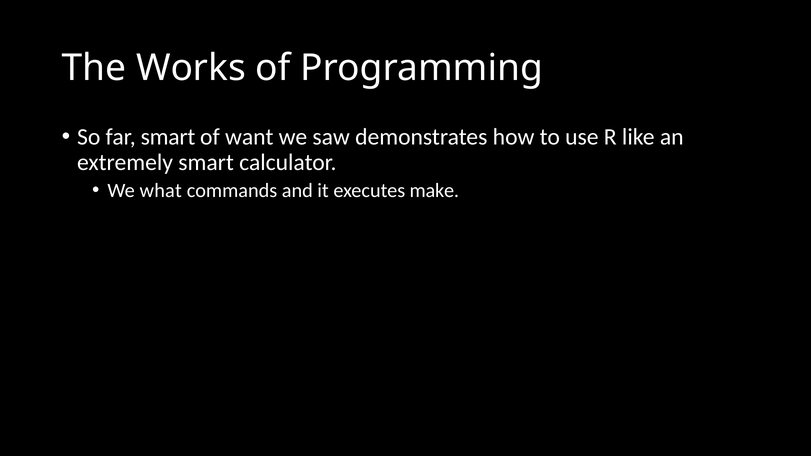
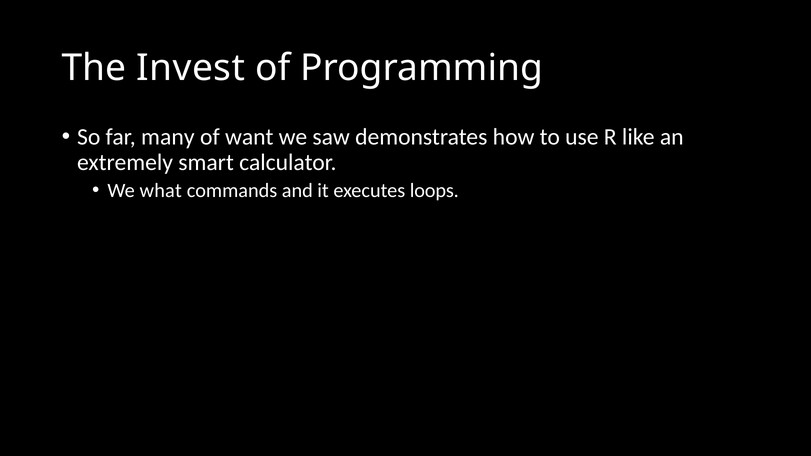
Works: Works -> Invest (191, 68)
far smart: smart -> many (168, 137)
make: make -> loops (434, 191)
